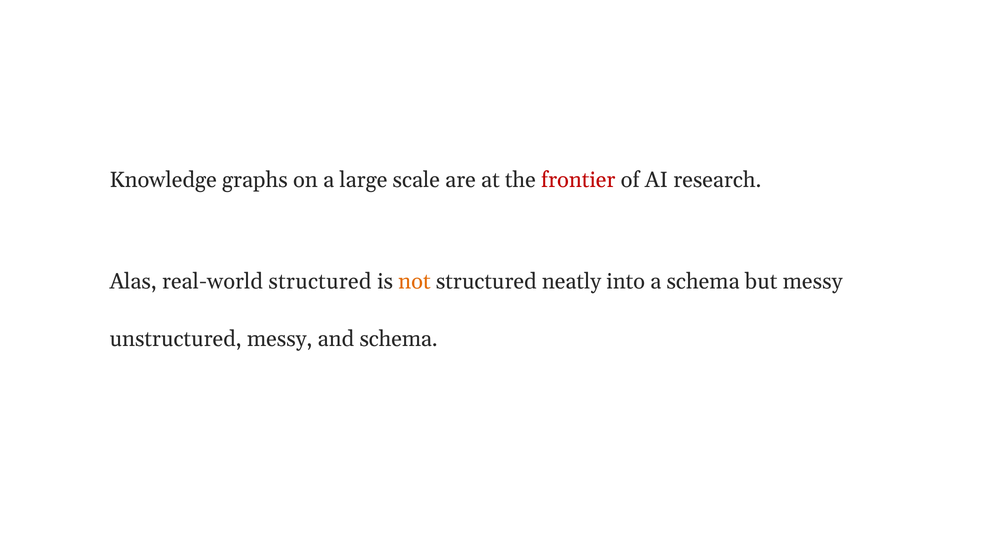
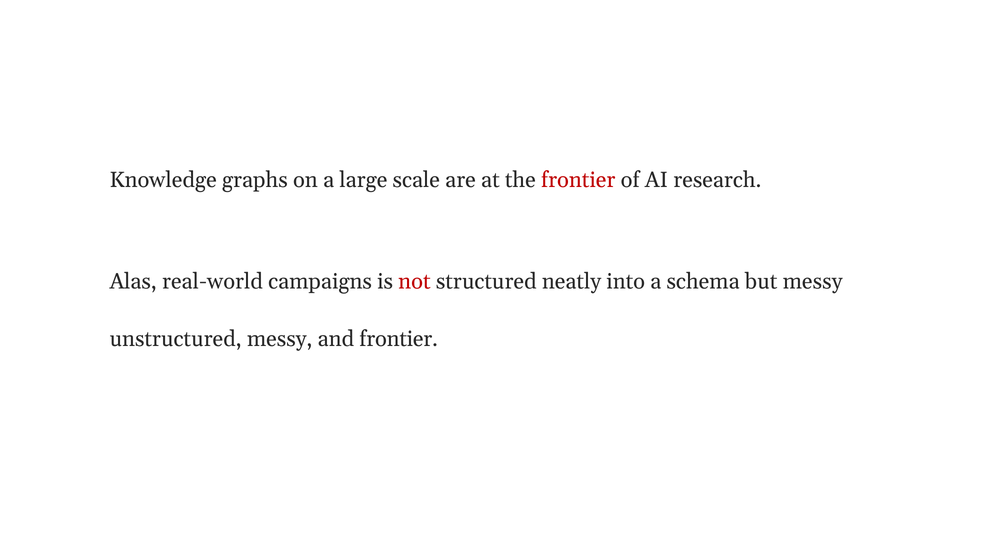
real-world structured: structured -> campaigns (320, 282)
not colour: orange -> red (414, 282)
and schema: schema -> frontier (399, 339)
